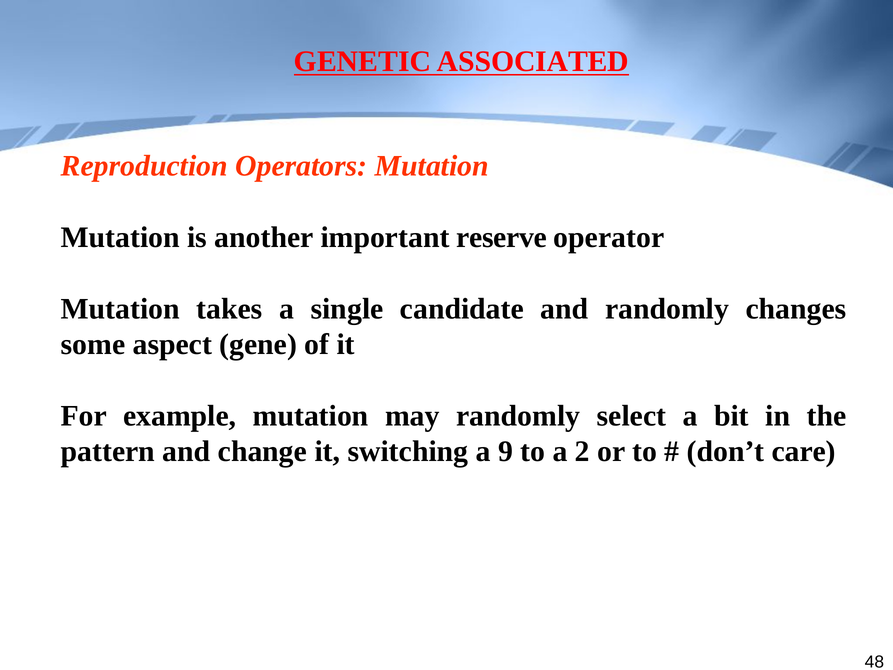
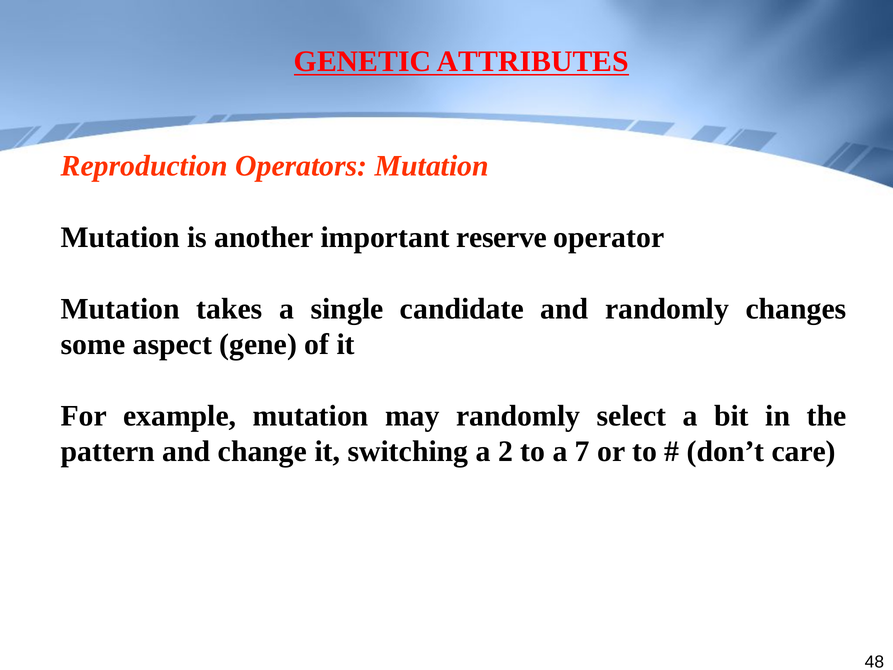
ASSOCIATED: ASSOCIATED -> ATTRIBUTES (533, 62)
9: 9 -> 2 (506, 451)
2: 2 -> 7 (582, 451)
